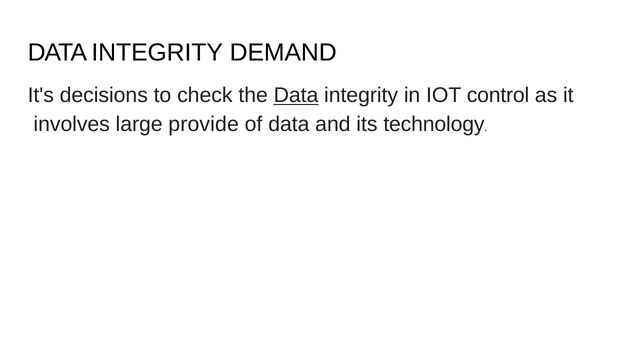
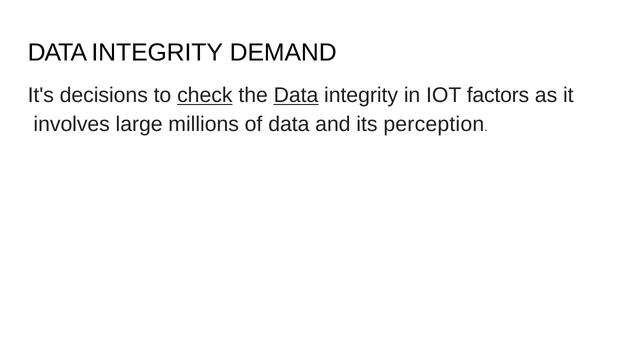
check underline: none -> present (205, 95)
control: control -> factors (498, 95)
provide: provide -> millions (204, 124)
technology: technology -> perception (434, 124)
